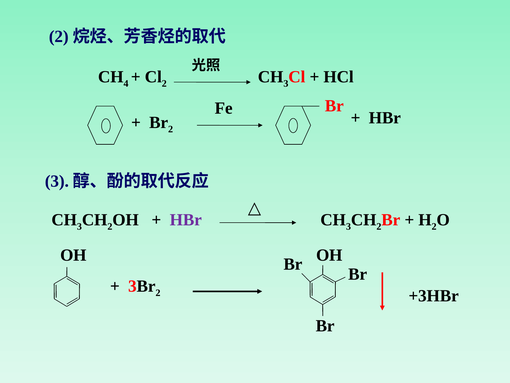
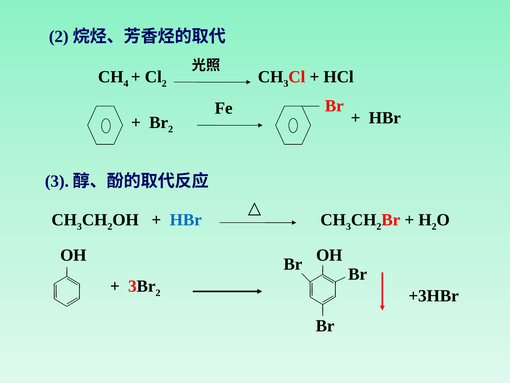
HBr colour: purple -> blue (186, 220)
